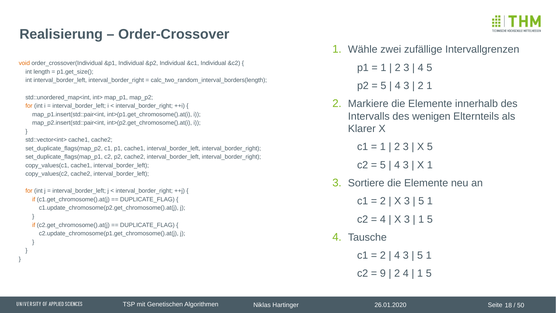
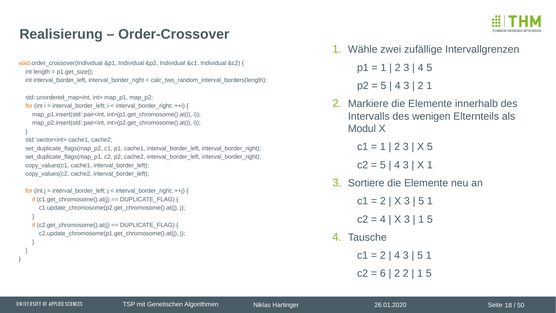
Klarer: Klarer -> Modul (362, 129)
9: 9 -> 6 (383, 273)
2 4: 4 -> 2 (406, 273)
